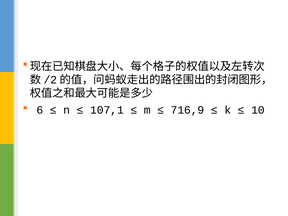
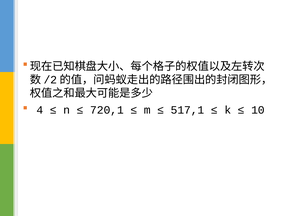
6: 6 -> 4 (40, 110)
107,1: 107,1 -> 720,1 (107, 110)
716,9: 716,9 -> 517,1 (187, 110)
